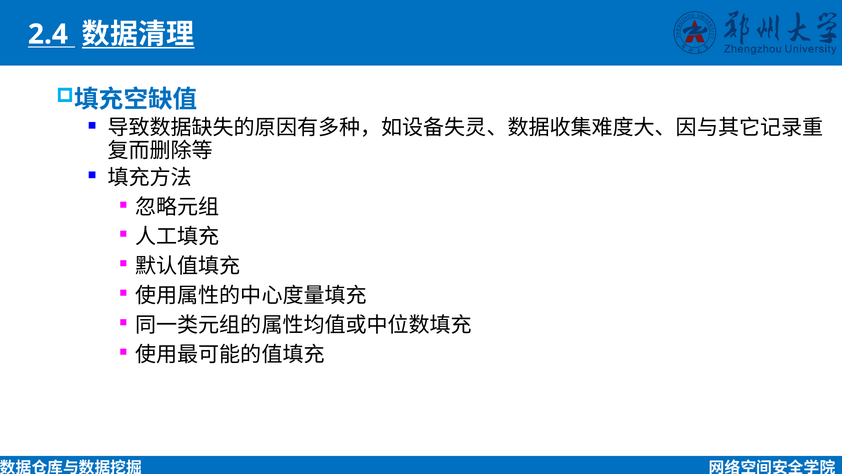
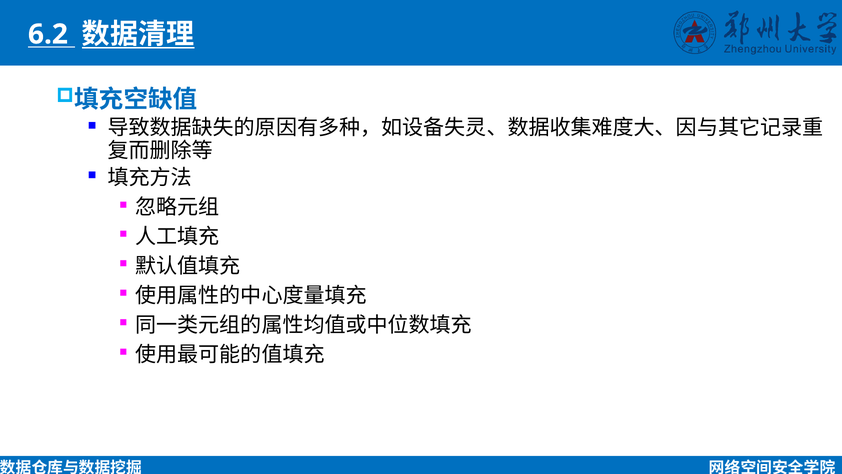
2.4: 2.4 -> 6.2 (48, 34)
